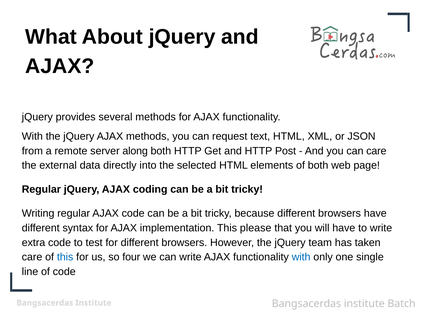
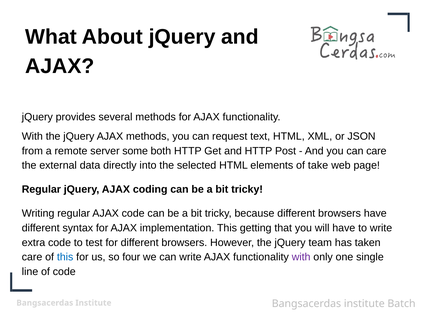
along: along -> some (135, 151)
of both: both -> take (318, 165)
please: please -> getting (256, 228)
with colour: blue -> purple (301, 257)
